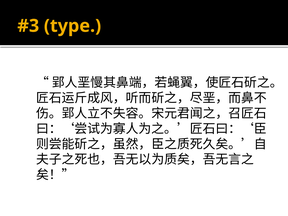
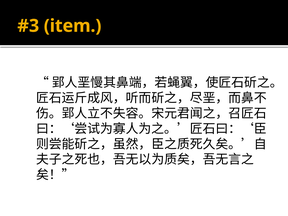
type: type -> item (73, 26)
